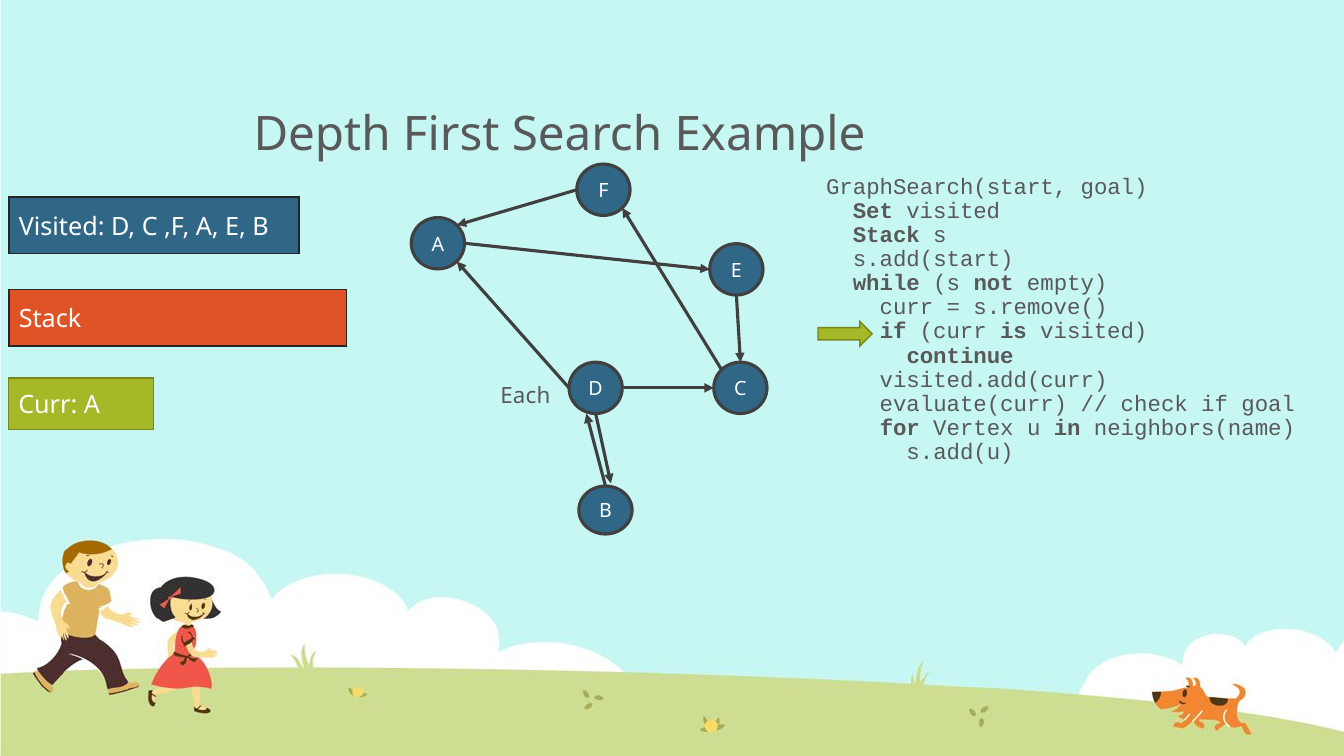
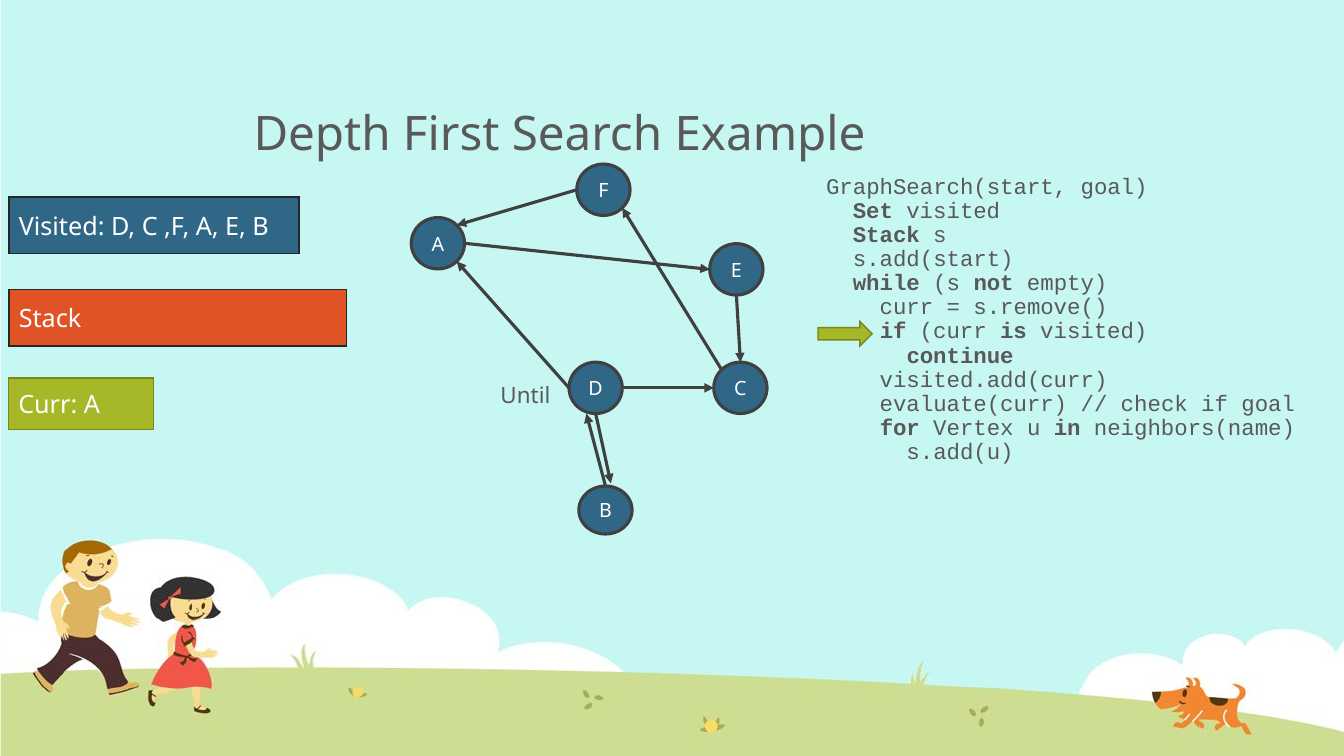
Each: Each -> Until (525, 396)
